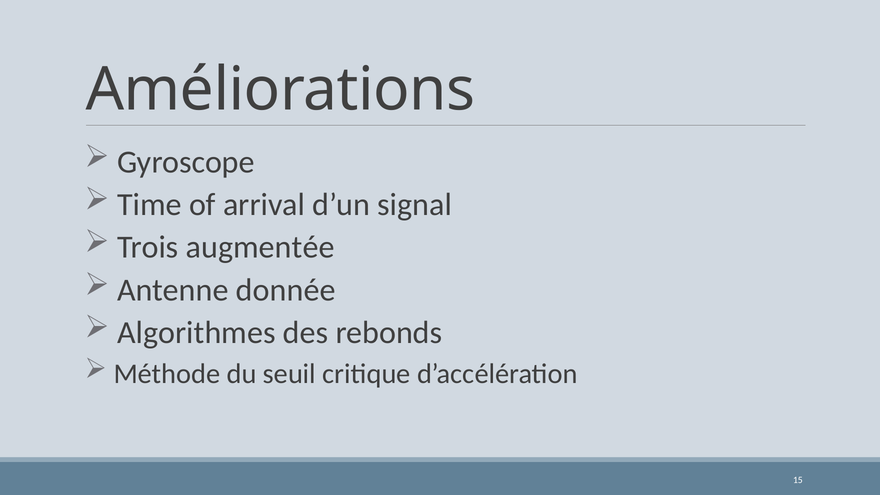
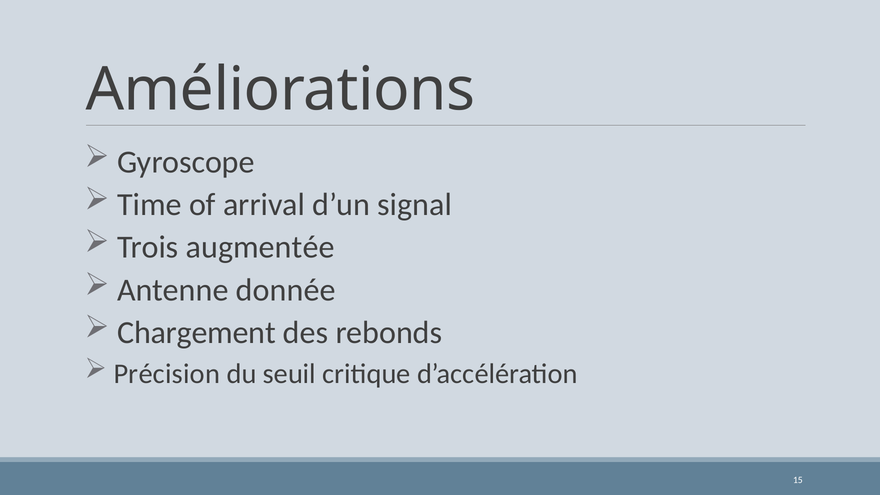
Algorithmes: Algorithmes -> Chargement (197, 333)
Méthode: Méthode -> Précision (167, 374)
